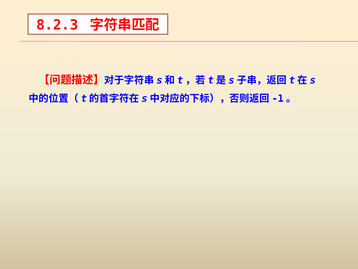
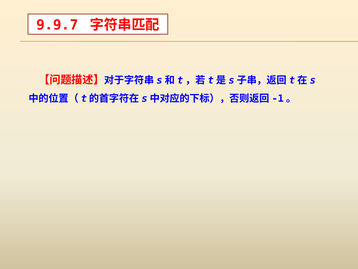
8.2.3: 8.2.3 -> 9.9.7 (57, 25)
